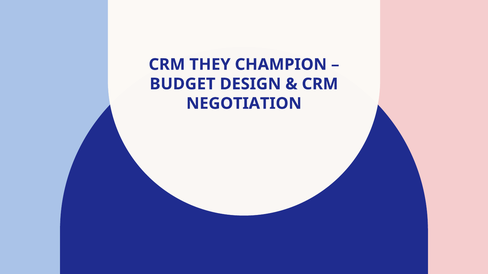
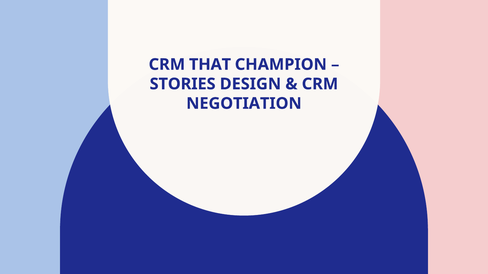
THEY: THEY -> THAT (210, 65)
BUDGET: BUDGET -> STORIES (183, 84)
